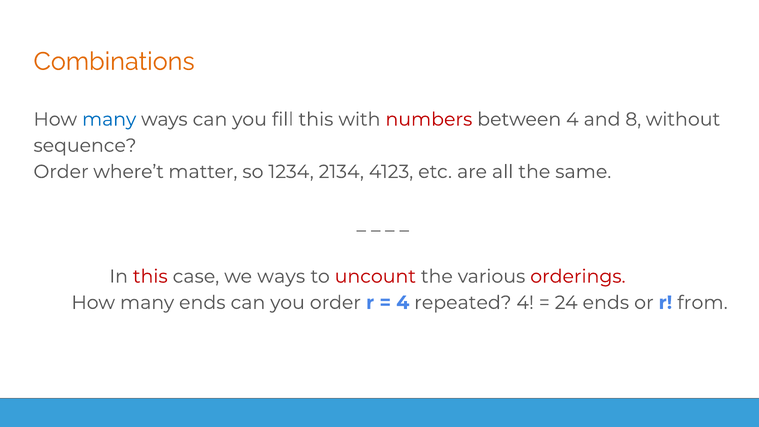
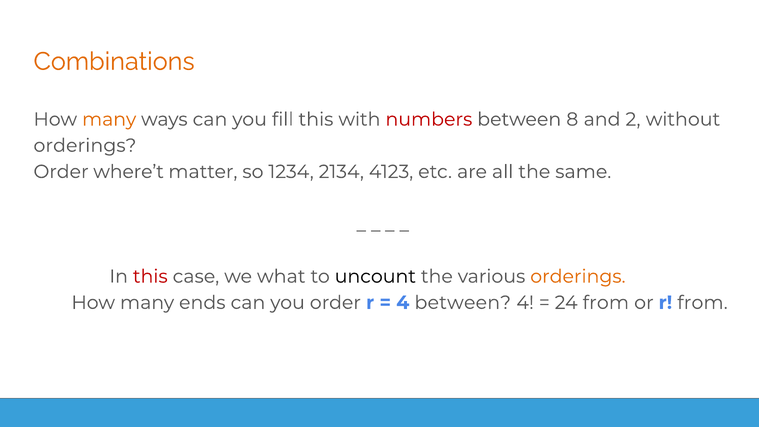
many colour: blue -> orange (109, 119)
between 4: 4 -> 8 (572, 119)
8: 8 -> 2 (633, 119)
sequence: sequence -> orderings (85, 146)
we ways: ways -> what (281, 276)
uncount colour: red -> black (375, 276)
orderings colour: red -> orange (578, 276)
4 repeated: repeated -> between (463, 303)
24 ends: ends -> from (606, 303)
